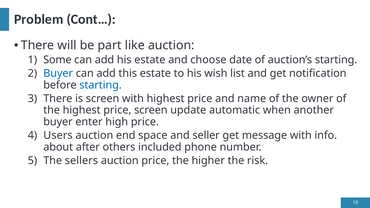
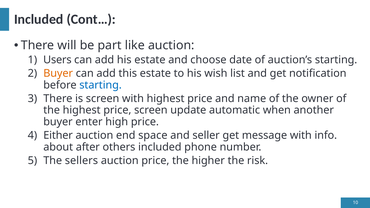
Problem: Problem -> Included (39, 19)
Some: Some -> Users (57, 60)
Buyer colour: blue -> orange (58, 73)
Users: Users -> Either (58, 135)
